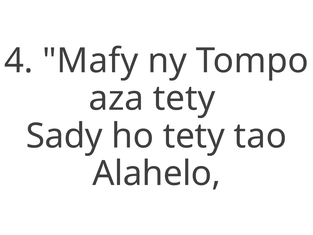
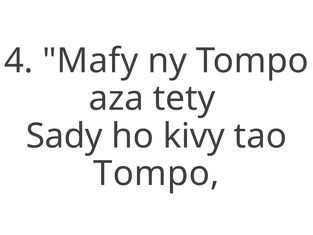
ho tety: tety -> kivy (194, 136)
Alahelo: Alahelo -> Tompo (156, 173)
